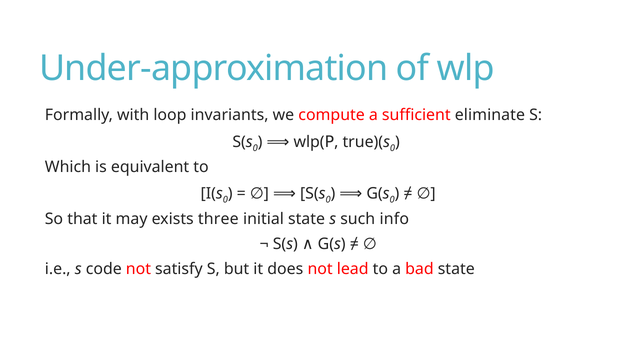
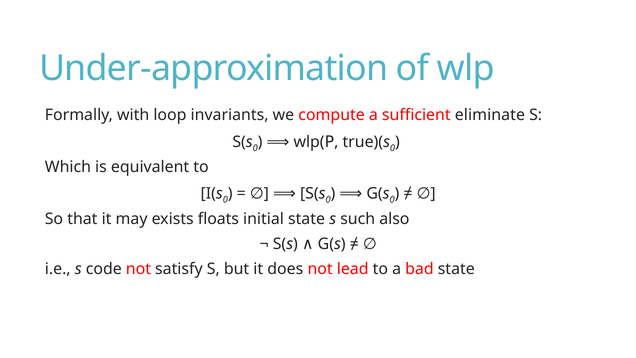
three: three -> floats (218, 219)
info: info -> also (394, 219)
